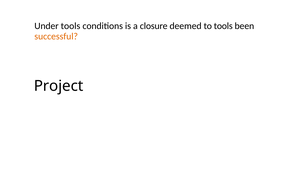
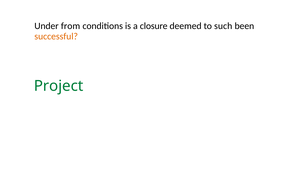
Under tools: tools -> from (71, 26)
to tools: tools -> such (223, 26)
Project colour: black -> green (59, 86)
